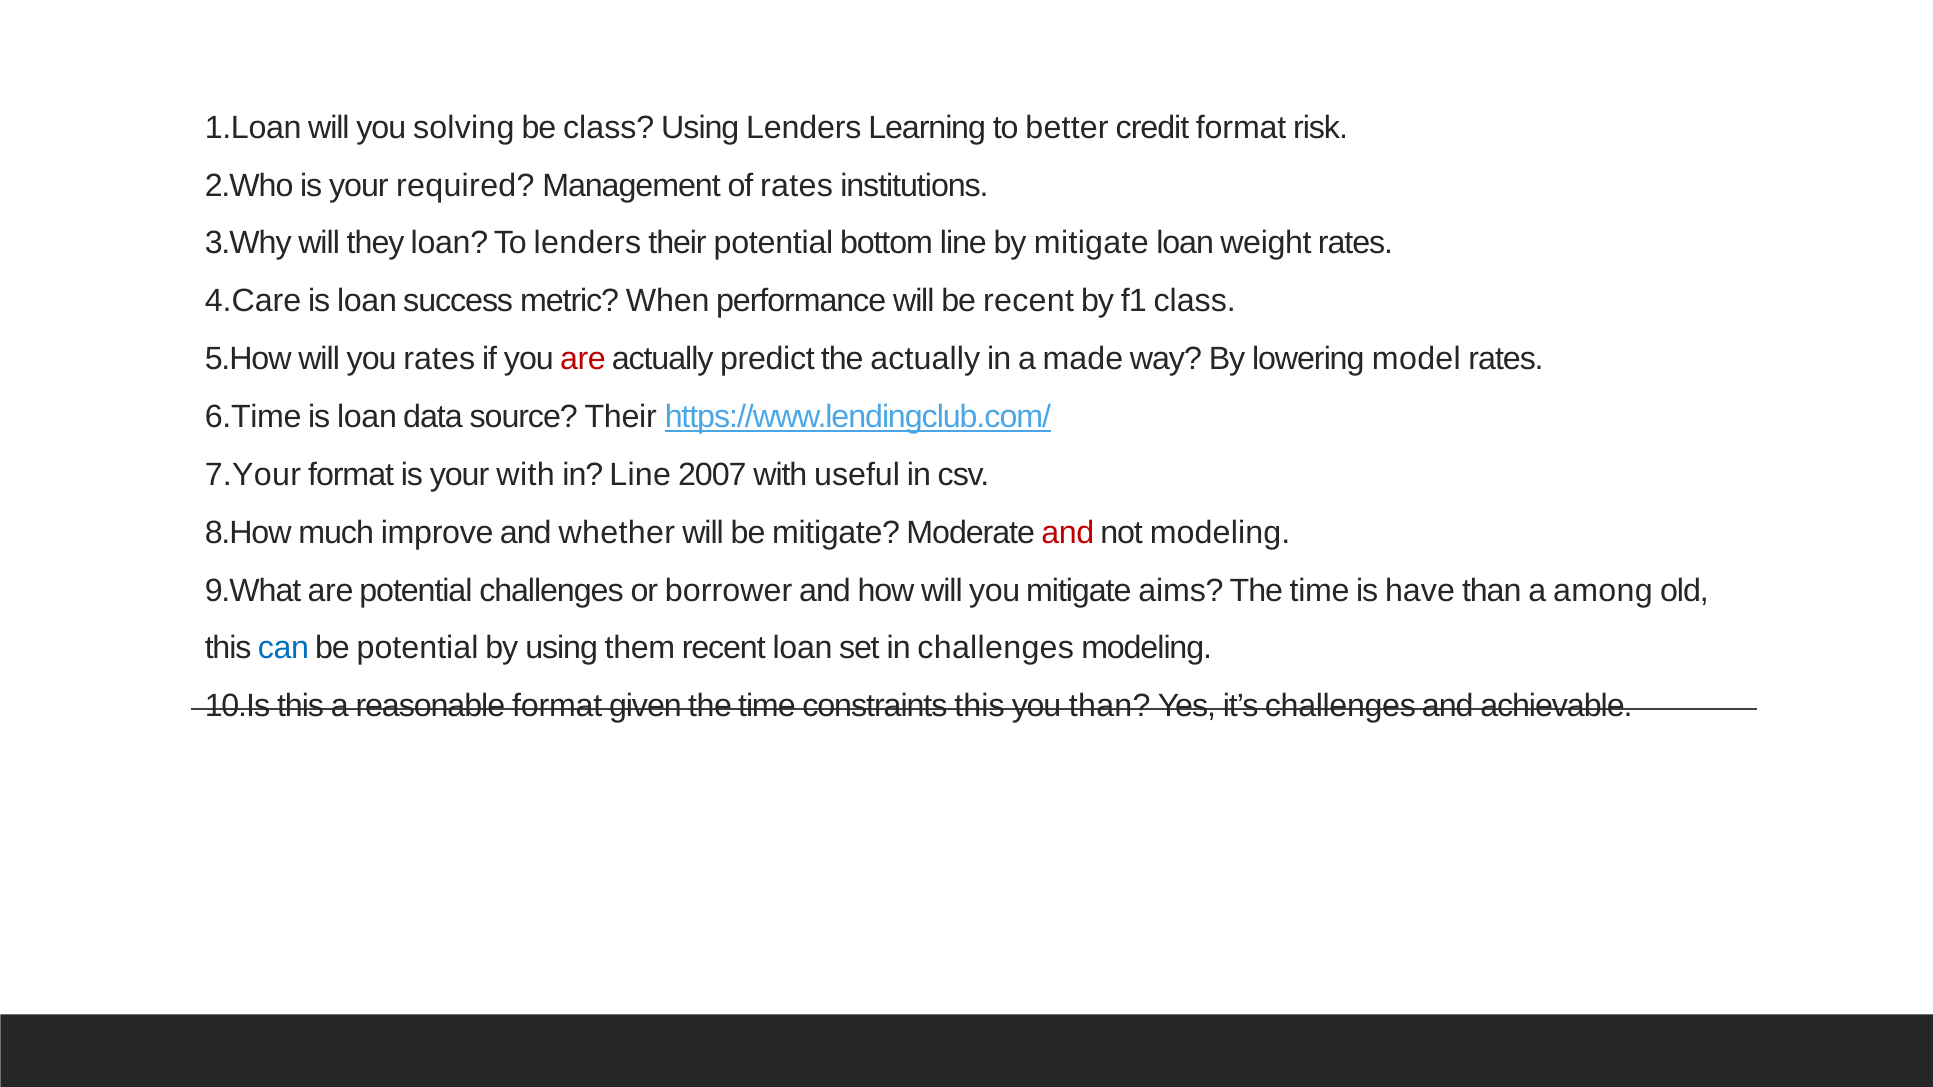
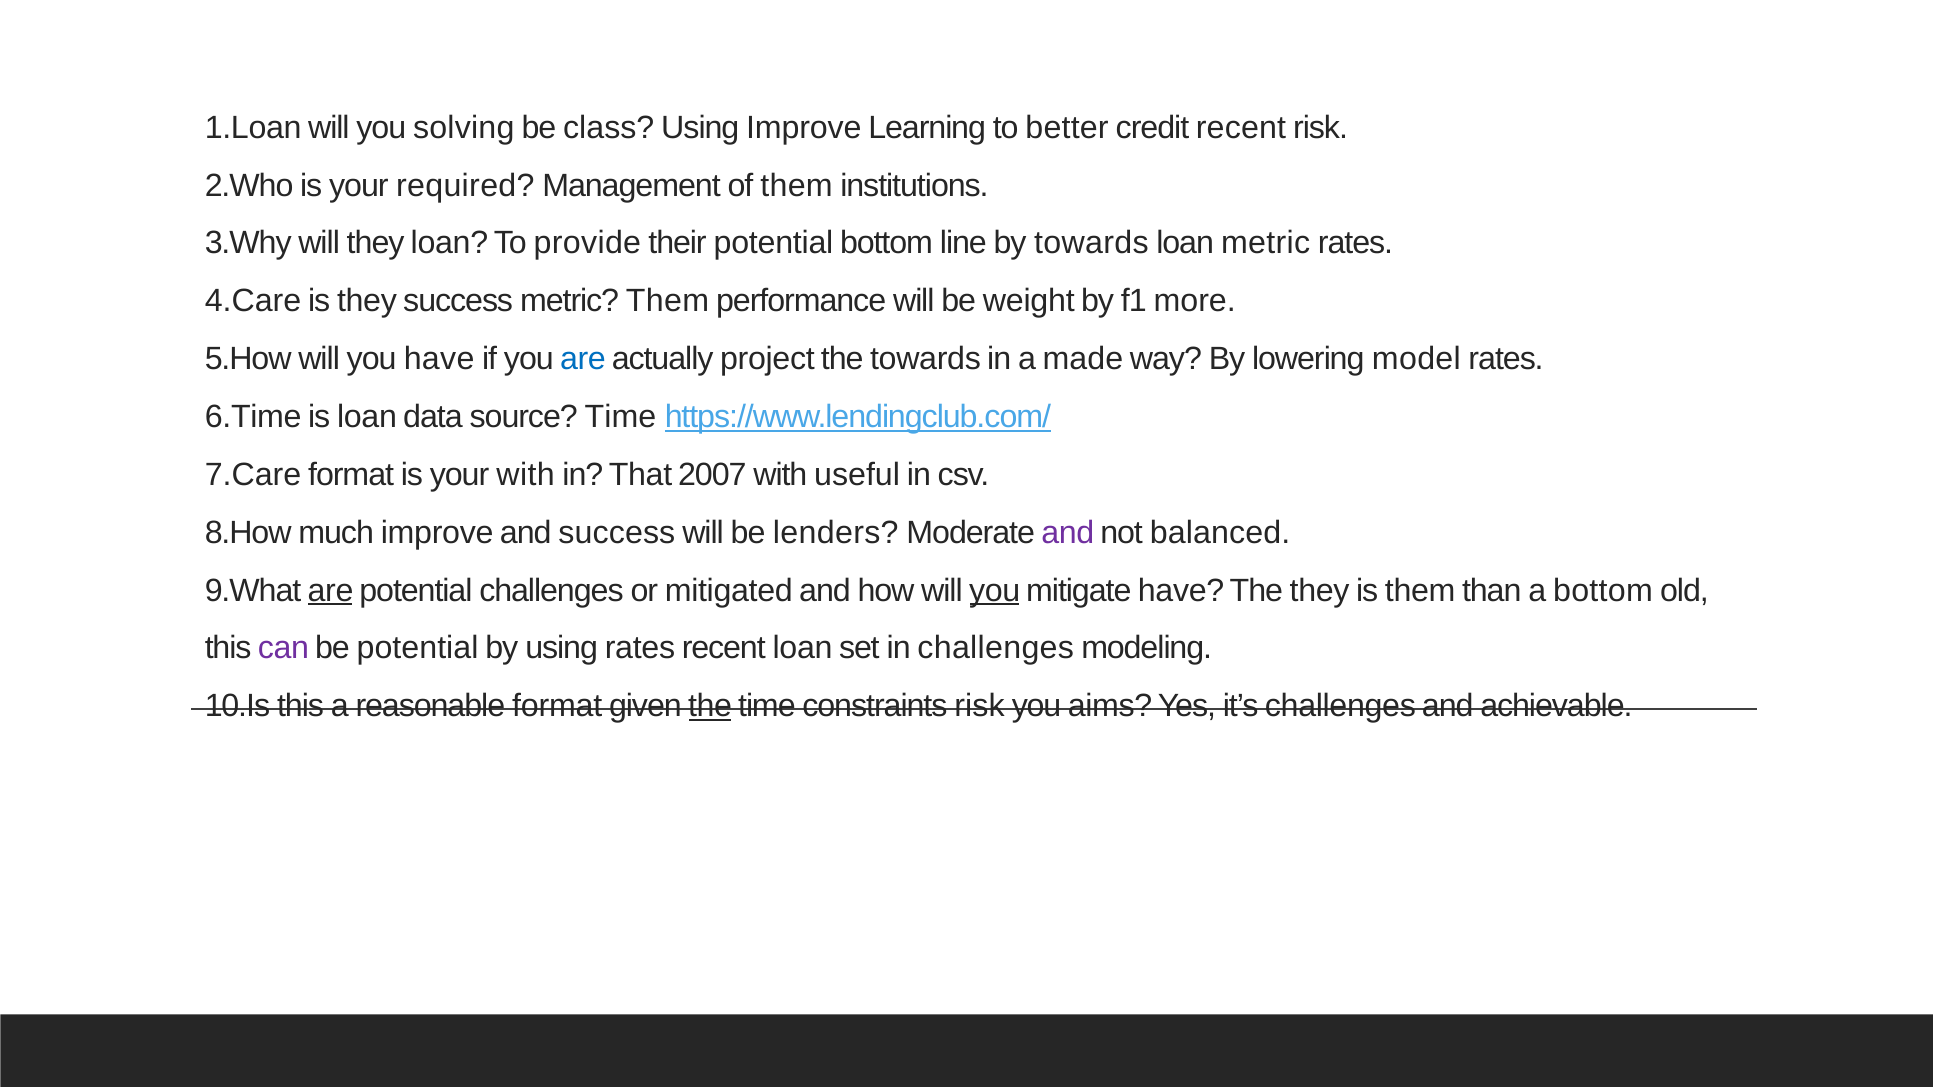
Using Lenders: Lenders -> Improve (804, 128)
credit format: format -> recent (1241, 128)
of rates: rates -> them (797, 185)
To lenders: lenders -> provide (587, 243)
by mitigate: mitigate -> towards (1091, 243)
loan weight: weight -> metric (1266, 243)
loan: loan -> they (367, 301)
metric When: When -> Them (668, 301)
be recent: recent -> weight (1029, 301)
f1 class: class -> more (1195, 301)
you rates: rates -> have (439, 359)
are colour: red -> blue (583, 359)
predict: predict -> project (767, 359)
the actually: actually -> towards (925, 359)
source Their: Their -> Time (620, 417)
7.Your: 7.Your -> 7.Care (253, 475)
in Line: Line -> That (641, 475)
and whether: whether -> success (617, 533)
be mitigate: mitigate -> lenders (836, 533)
and colour: red -> purple (1068, 533)
not modeling: modeling -> balanced (1220, 533)
are underline: none -> present (330, 591)
borrower: borrower -> mitigated (729, 591)
you underline: none -> present (995, 591)
mitigate aims: aims -> have (1181, 591)
time: time -> they (1320, 591)
is have: have -> them (1420, 591)
a among: among -> bottom (1603, 591)
can colour: blue -> purple (283, 648)
using them: them -> rates (640, 648)
the underline: none -> present (710, 706)
constraints this: this -> risk (980, 706)
you than: than -> aims (1110, 706)
